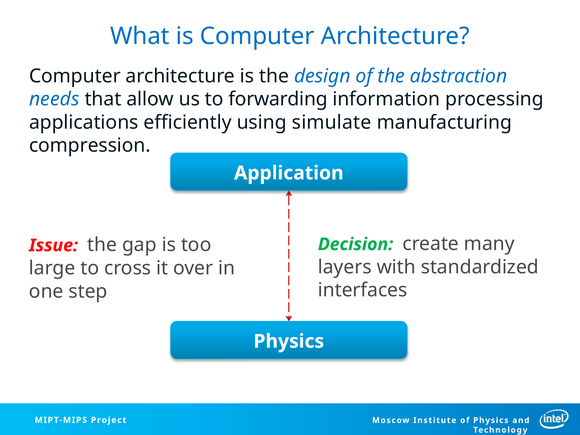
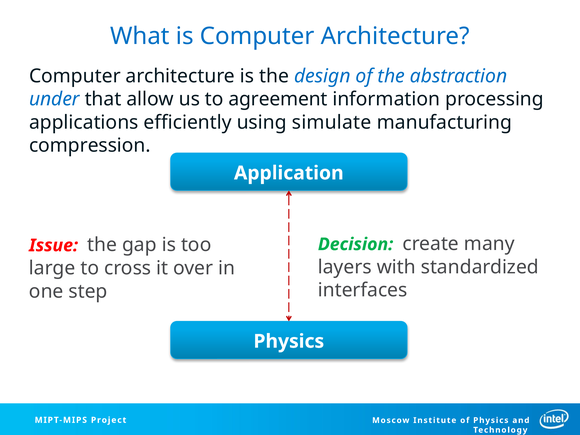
needs: needs -> under (54, 99)
forwarding: forwarding -> agreement (278, 99)
